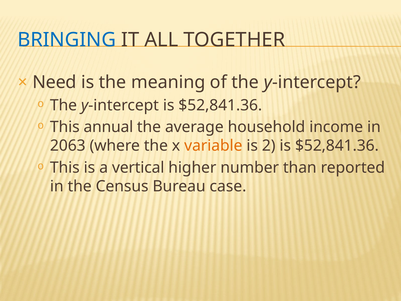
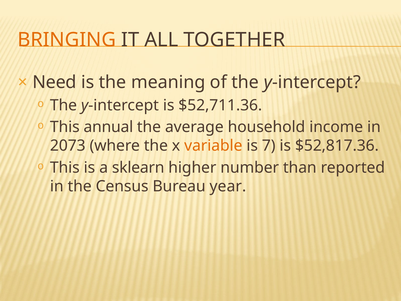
BRINGING colour: blue -> orange (67, 40)
y-intercept is $52,841.36: $52,841.36 -> $52,711.36 (220, 105)
2063: 2063 -> 2073 (68, 146)
2: 2 -> 7 (269, 146)
$52,841.36: $52,841.36 -> $52,817.36 (337, 146)
vertical: vertical -> sklearn (138, 168)
case: case -> year (228, 186)
